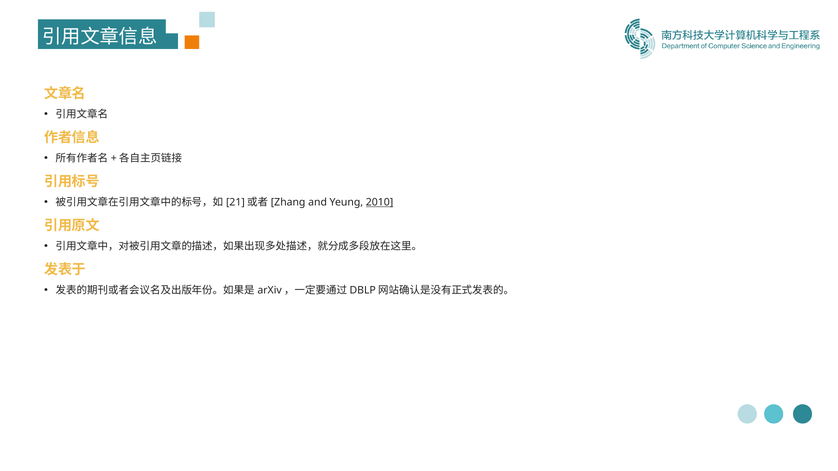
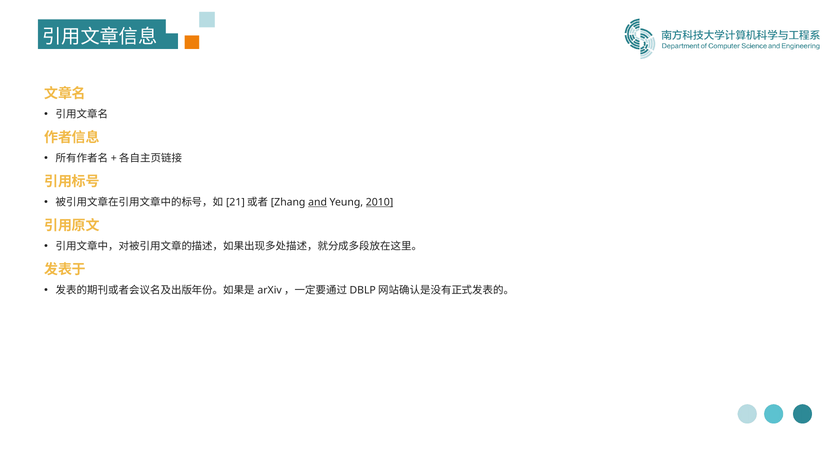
and underline: none -> present (318, 202)
